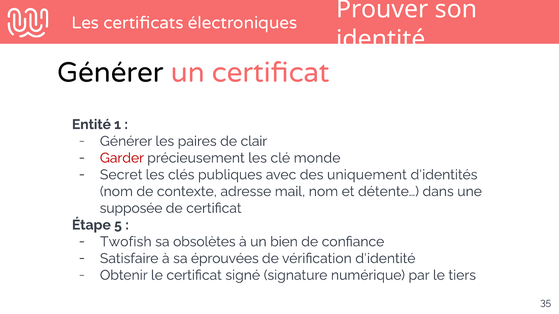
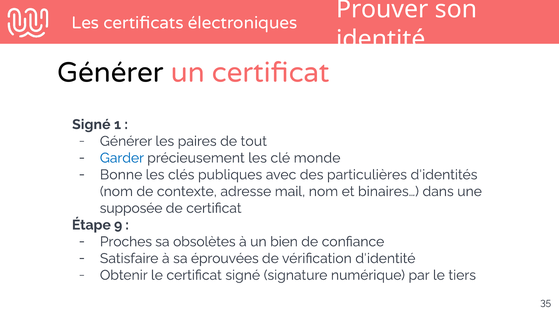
Entité: Entité -> Signé (91, 125)
clair: clair -> tout (254, 141)
Garder colour: red -> blue (122, 158)
Secret: Secret -> Bonne (121, 175)
uniquement: uniquement -> particulières (367, 175)
détente…: détente… -> binaires… (388, 192)
5: 5 -> 9 (118, 225)
Twofish: Twofish -> Proches (126, 242)
